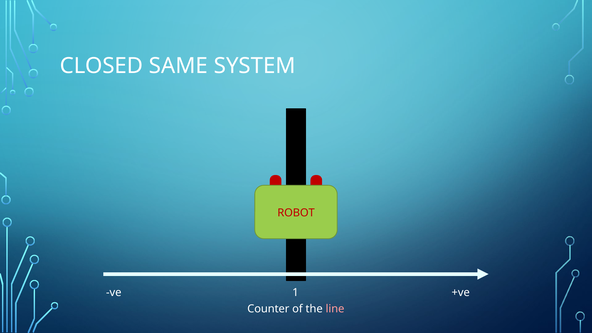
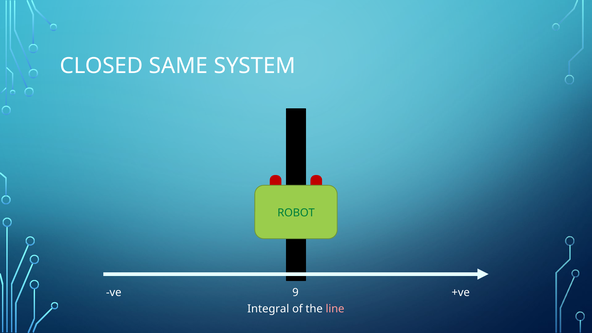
ROBOT colour: red -> green (296, 213)
1: 1 -> 9 (295, 292)
Counter: Counter -> Integral (268, 309)
